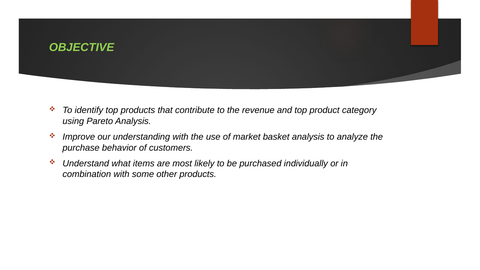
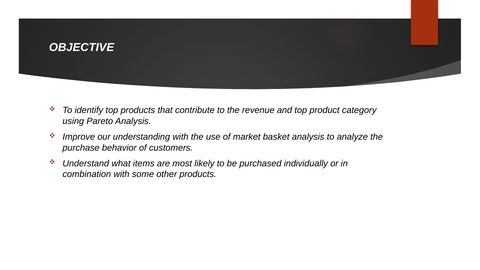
OBJECTIVE colour: light green -> white (82, 47)
